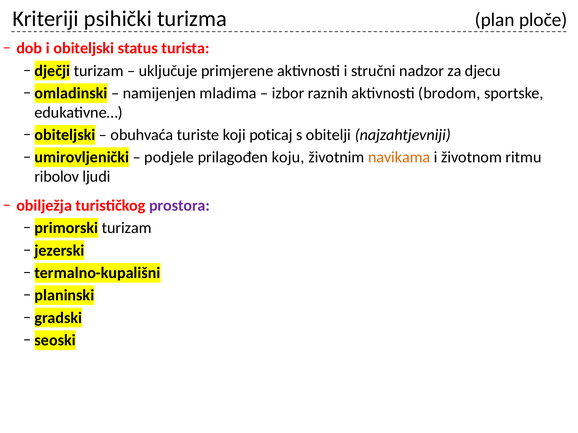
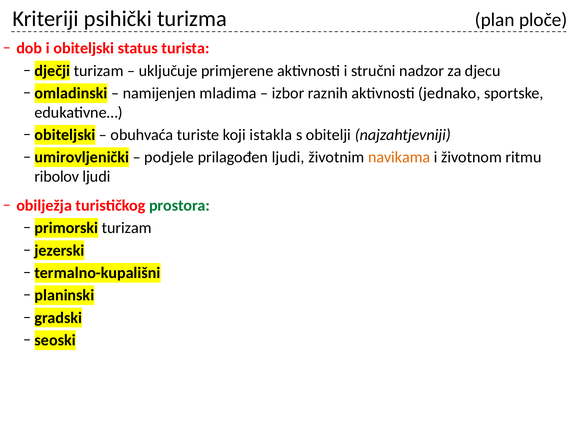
brodom: brodom -> jednako (449, 93)
poticaj: poticaj -> istakla (271, 135)
prilagođen koju: koju -> ljudi (288, 158)
prostora colour: purple -> green (179, 206)
